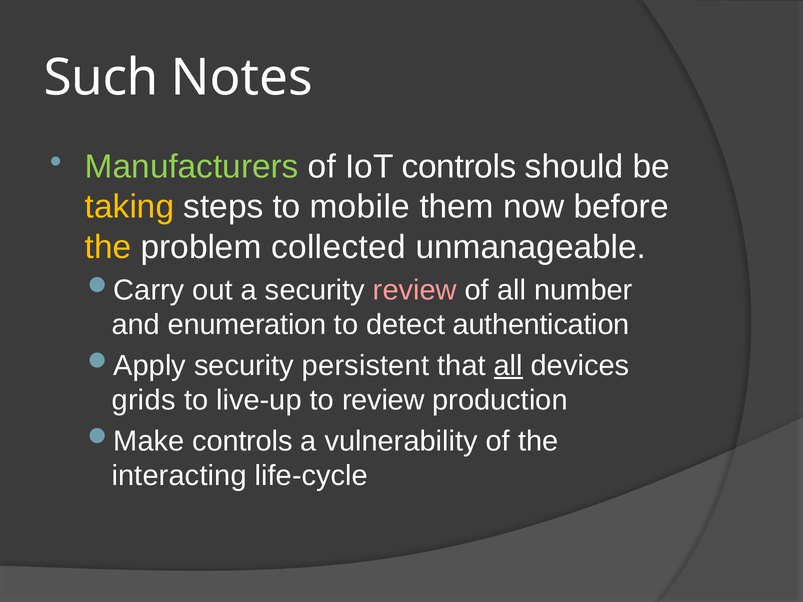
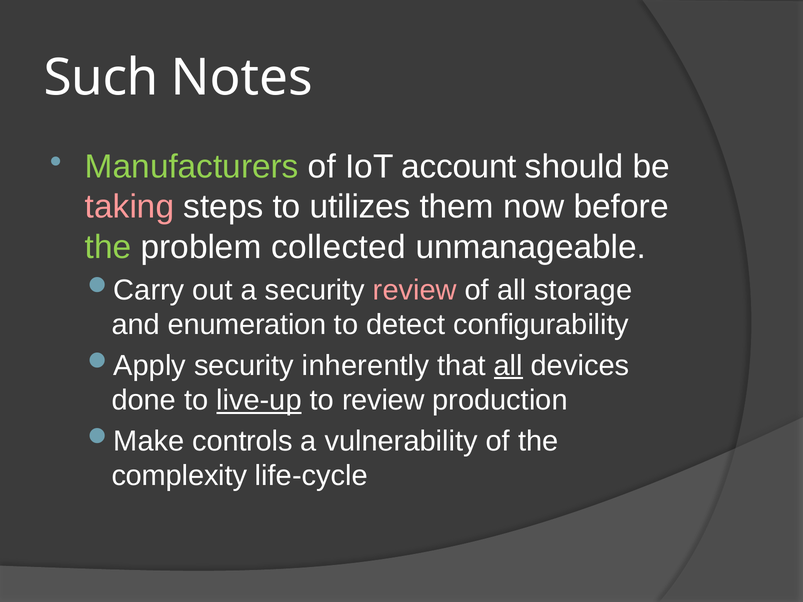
IoT controls: controls -> account (459, 167)
taking colour: yellow -> pink (130, 207)
mobile: mobile -> utilizes (360, 207)
the colour: yellow -> light green (108, 247)
number: number -> storage (583, 290)
authentication: authentication -> configurability (541, 325)
persistent: persistent -> inherently (366, 366)
grids: grids -> done (144, 401)
live-up underline: none -> present (259, 401)
interacting: interacting -> complexity (179, 476)
